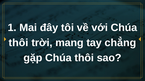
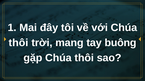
chẳng: chẳng -> buông (121, 43)
